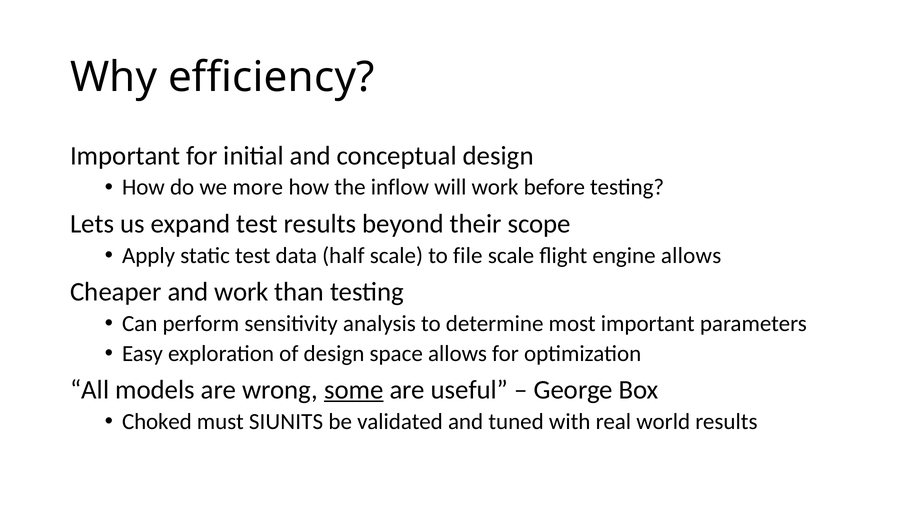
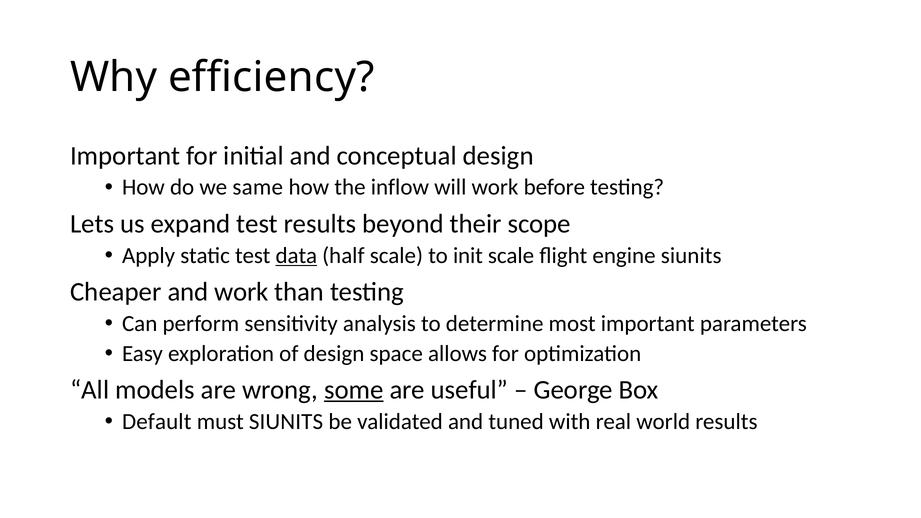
more: more -> same (258, 187)
data underline: none -> present (296, 256)
file: file -> init (468, 256)
engine allows: allows -> siunits (691, 256)
Choked: Choked -> Default (157, 422)
